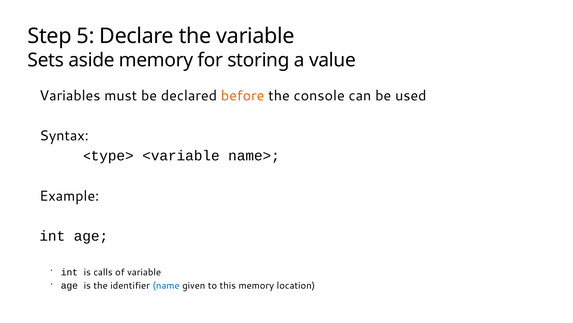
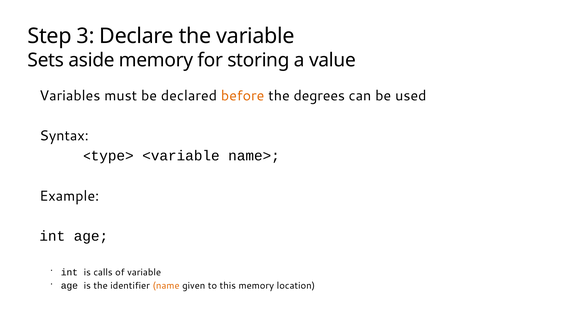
5: 5 -> 3 (86, 36)
console: console -> degrees (319, 95)
name colour: blue -> orange (166, 285)
